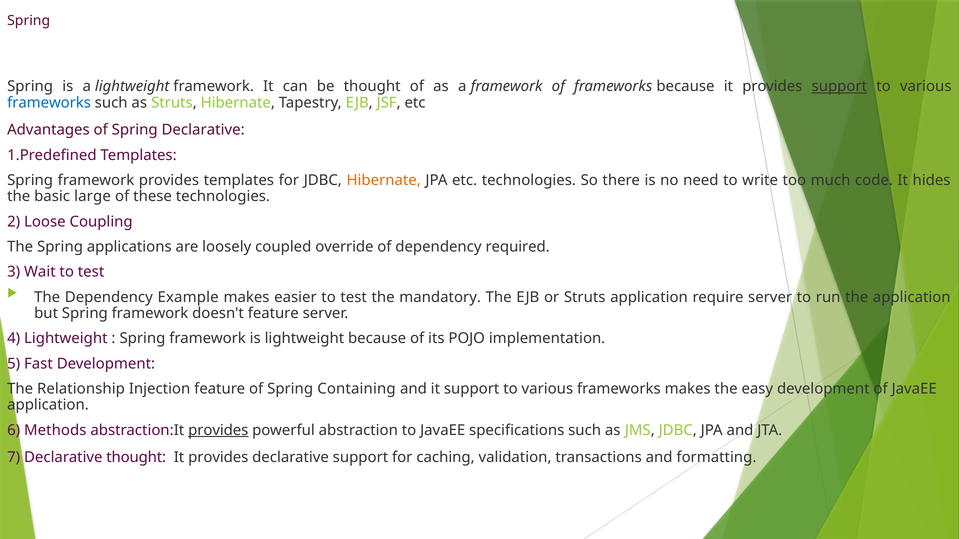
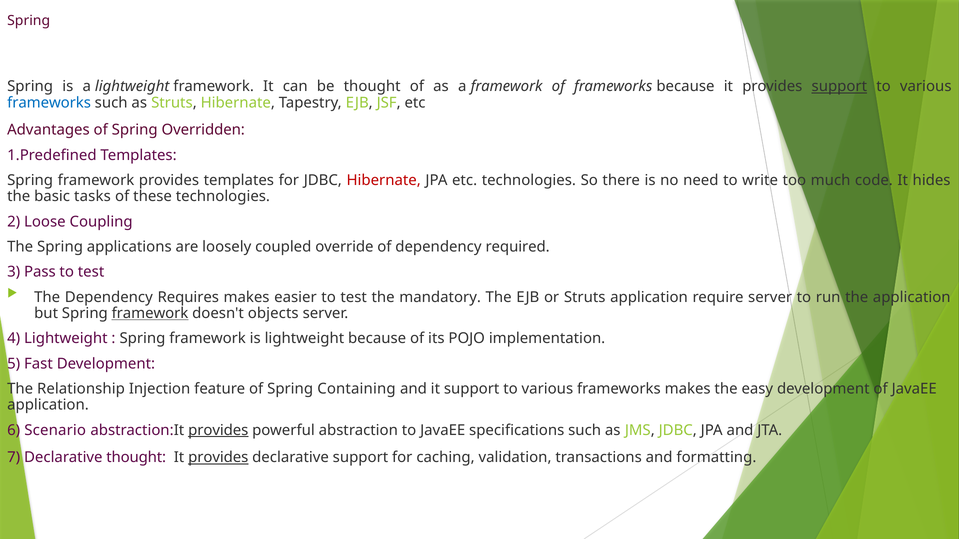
Spring Declarative: Declarative -> Overridden (203, 130)
Hibernate colour: orange -> red (384, 181)
large: large -> tasks (92, 197)
Wait: Wait -> Pass (40, 272)
Example: Example -> Requires (188, 297)
framework underline: none -> present (150, 314)
doesn't feature: feature -> objects (273, 314)
Methods: Methods -> Scenario (55, 430)
provides underline: none -> present (218, 458)
